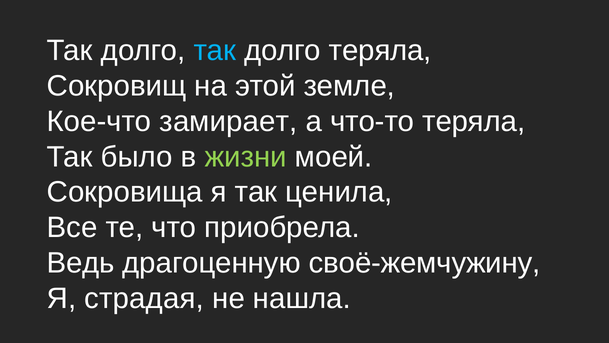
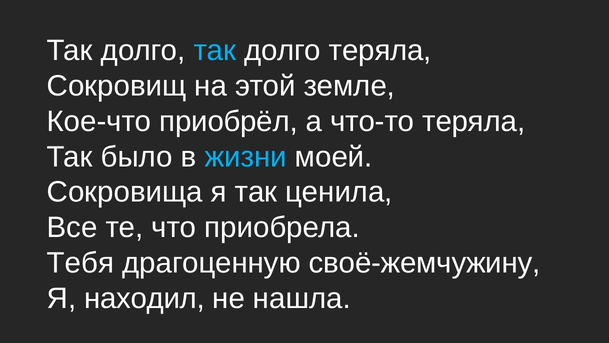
замирает: замирает -> приобрёл (229, 121)
жизни colour: light green -> light blue (246, 157)
Ведь: Ведь -> Тебя (80, 263)
страдая: страдая -> находил (144, 298)
